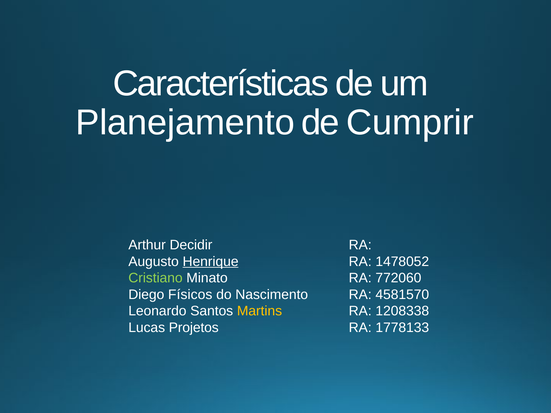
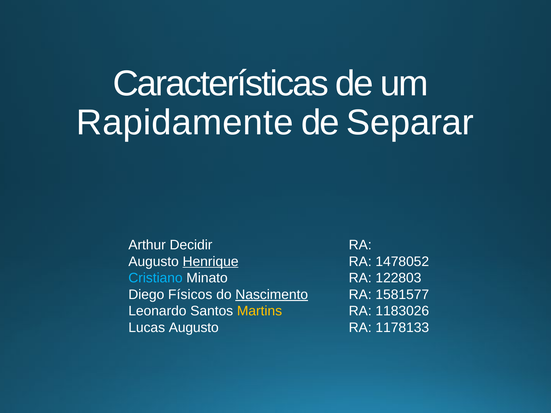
Planejamento: Planejamento -> Rapidamente (185, 123)
Cumprir: Cumprir -> Separar (410, 123)
Cristiano colour: light green -> light blue (155, 278)
772060: 772060 -> 122803 (398, 278)
Nascimento underline: none -> present (272, 295)
4581570: 4581570 -> 1581577 (402, 295)
1208338: 1208338 -> 1183026 (402, 311)
Lucas Projetos: Projetos -> Augusto (194, 328)
1778133: 1778133 -> 1178133 (402, 328)
